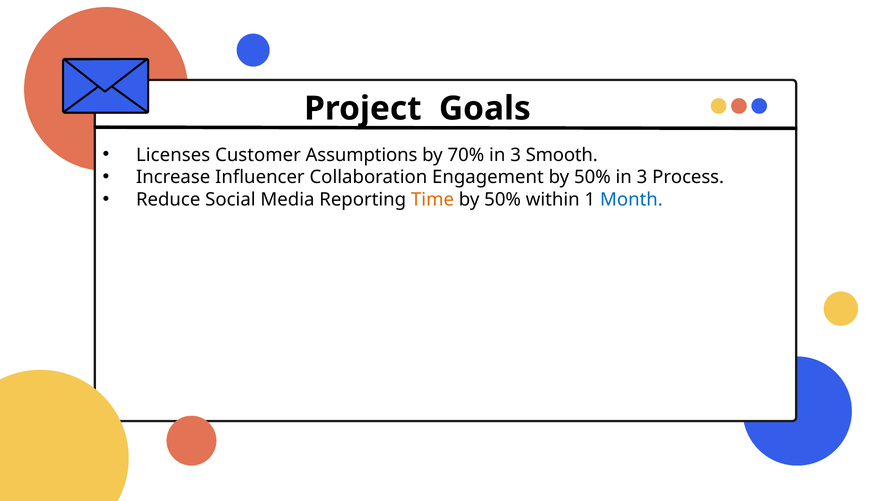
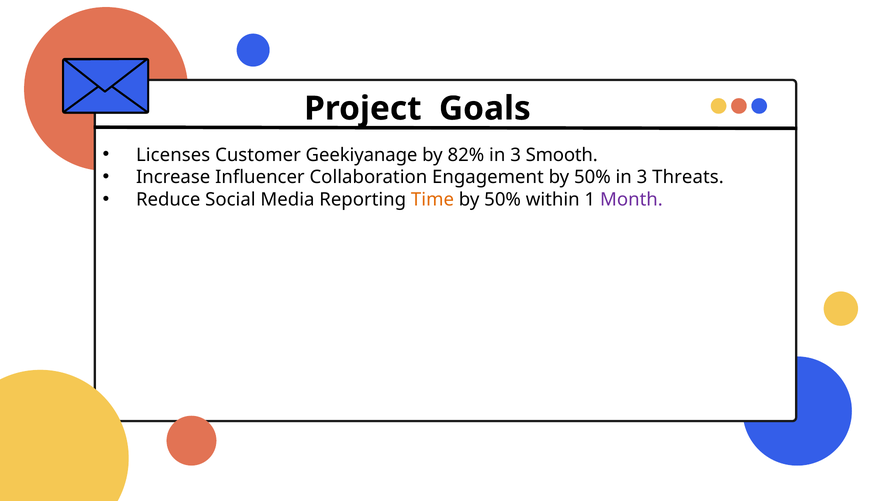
Assumptions: Assumptions -> Geekiyanage (362, 155)
70%: 70% -> 82% (466, 155)
Process: Process -> Threats (688, 177)
Month colour: blue -> purple (631, 200)
